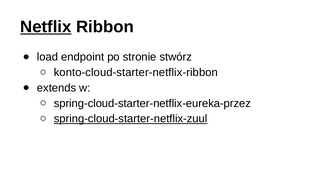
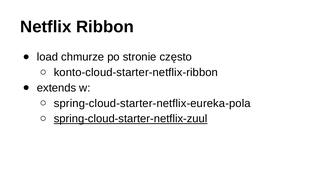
Netflix underline: present -> none (46, 27)
endpoint: endpoint -> chmurze (83, 57)
stwórz: stwórz -> często (176, 57)
spring-cloud-starter-netflix-eureka-przez: spring-cloud-starter-netflix-eureka-przez -> spring-cloud-starter-netflix-eureka-pola (152, 103)
